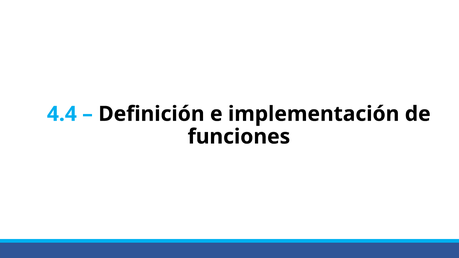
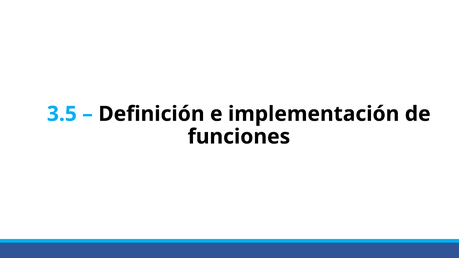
4.4: 4.4 -> 3.5 (62, 114)
